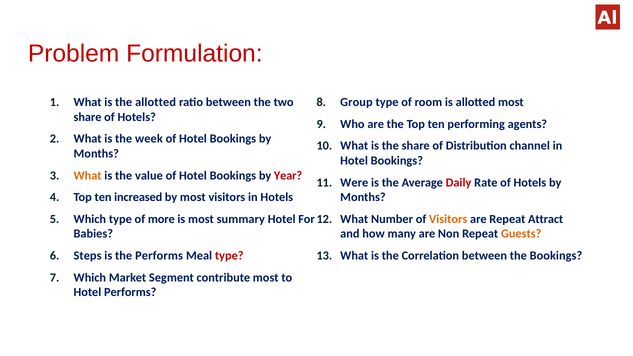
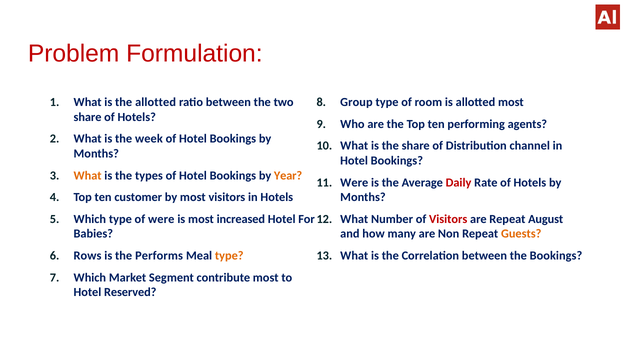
value: value -> types (149, 176)
Year colour: red -> orange (288, 176)
increased: increased -> customer (138, 197)
of more: more -> were (161, 219)
summary: summary -> increased (241, 219)
Visitors colour: orange -> red (448, 219)
Attract: Attract -> August (546, 219)
Steps: Steps -> Rows (88, 256)
type colour: red -> orange (229, 256)
Hotel Performs: Performs -> Reserved (130, 292)
